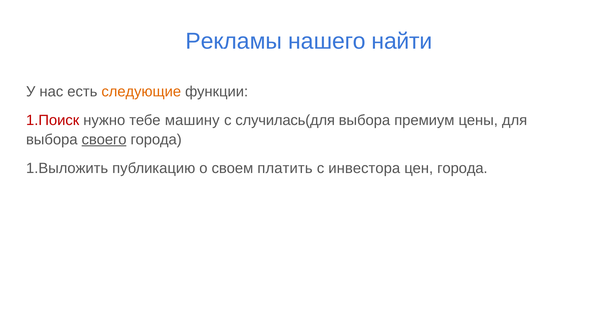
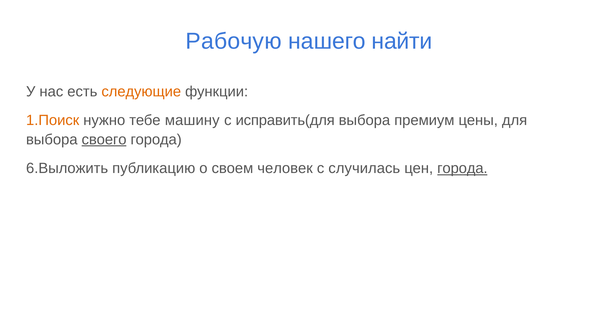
Рекламы: Рекламы -> Рабочую (234, 41)
1.Поиск colour: red -> orange (53, 120)
случилась(для: случилась(для -> исправить(для (285, 120)
1.Выложить: 1.Выложить -> 6.Выложить (67, 168)
платить: платить -> человек (285, 168)
инвестора: инвестора -> случилась (364, 168)
города underline: none -> present (462, 168)
